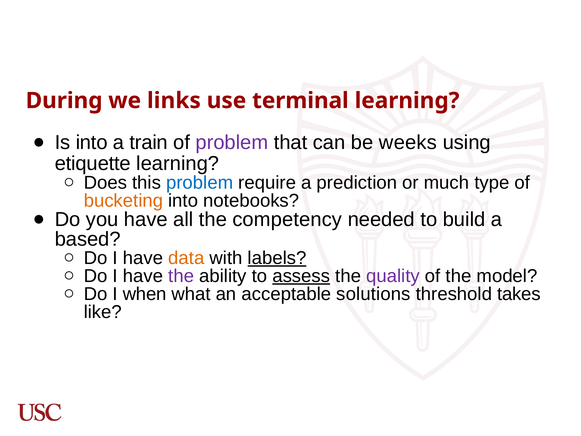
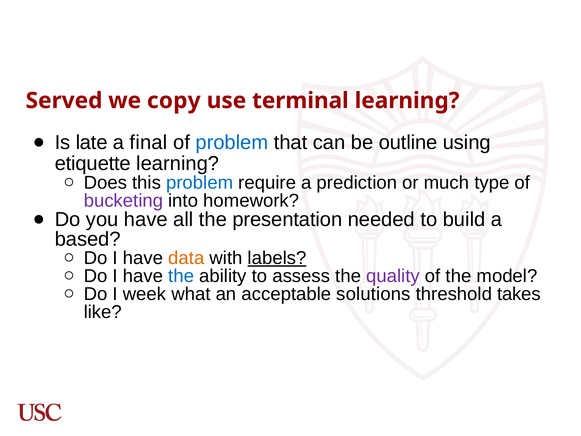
During: During -> Served (64, 101)
links: links -> copy (174, 101)
Is into: into -> late (92, 143)
train: train -> final (148, 143)
problem colour: purple -> blue (232, 143)
weeks: weeks -> outline (408, 143)
bucketing colour: orange -> purple (123, 201)
notebooks: notebooks -> homework (251, 201)
competency: competency -> presentation (287, 219)
the colour: purple -> blue (181, 276)
assess underline: present -> none (301, 276)
when: when -> week (145, 294)
